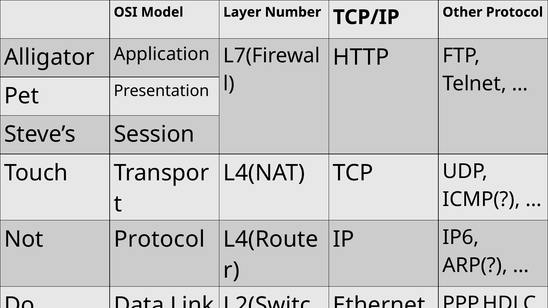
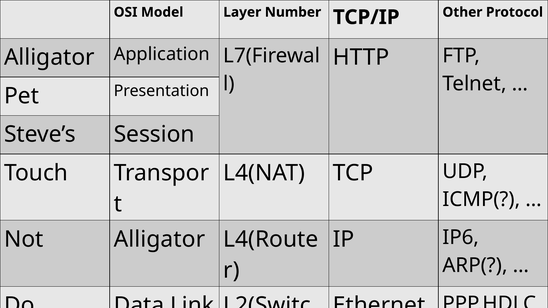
Not Protocol: Protocol -> Alligator (159, 239)
